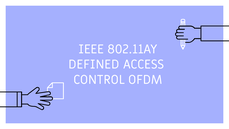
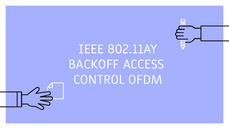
DEFINED: DEFINED -> BACKOFF (94, 64)
